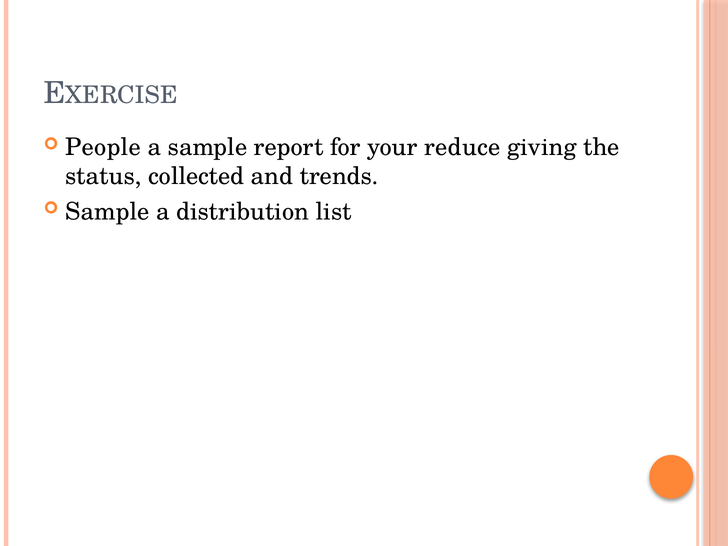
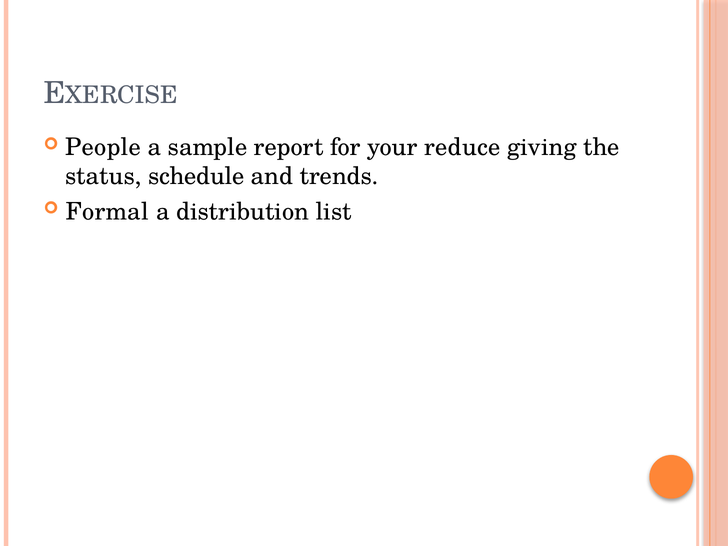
collected: collected -> schedule (196, 176)
Sample: Sample -> Formal (107, 212)
